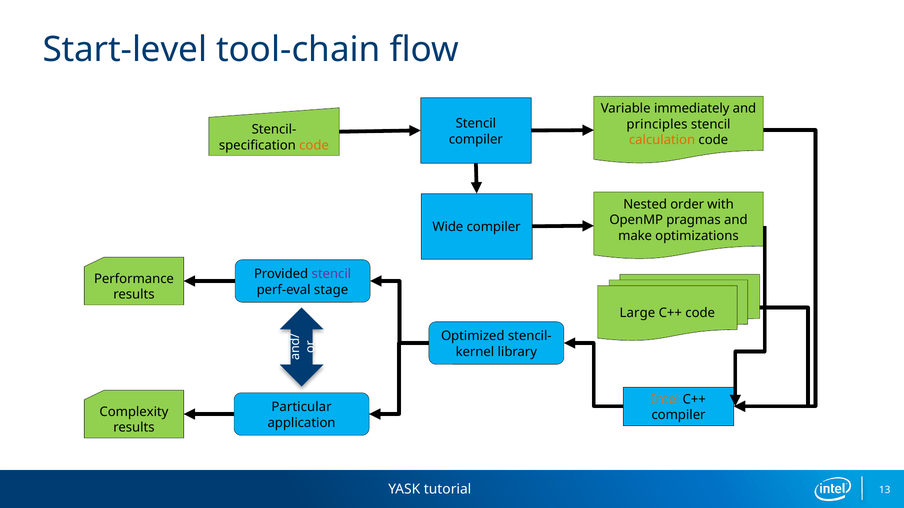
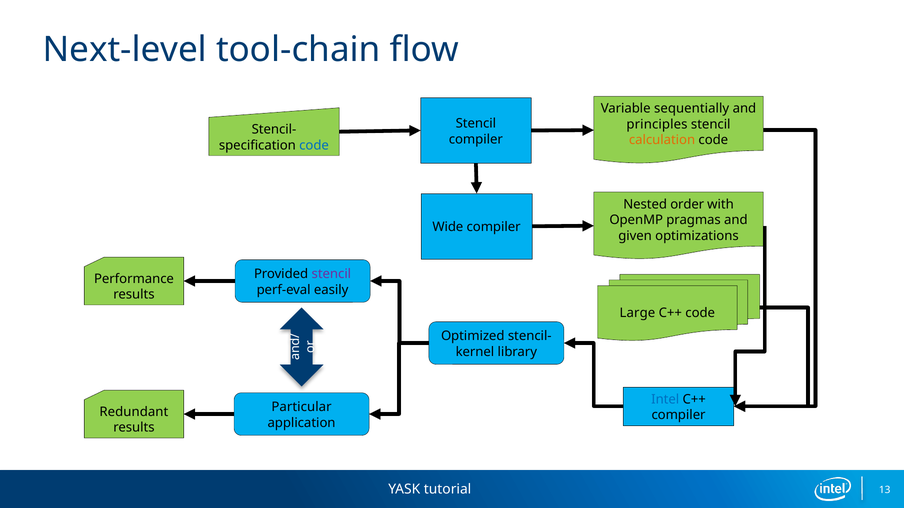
Start-level: Start-level -> Next-level (125, 50)
immediately: immediately -> sequentially (692, 109)
code colour: orange -> blue (314, 145)
make: make -> given (635, 236)
stage: stage -> easily (331, 290)
Intel colour: orange -> blue (665, 400)
Complexity: Complexity -> Redundant (134, 412)
